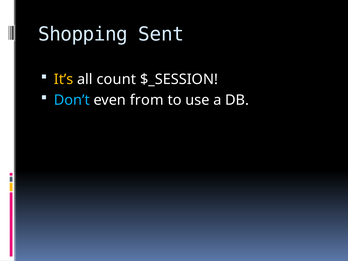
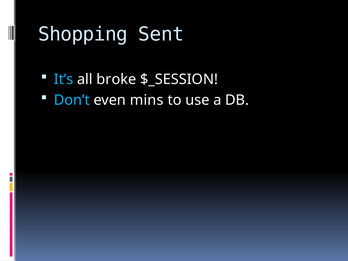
It’s colour: yellow -> light blue (64, 79)
count: count -> broke (116, 79)
from: from -> mins (147, 100)
